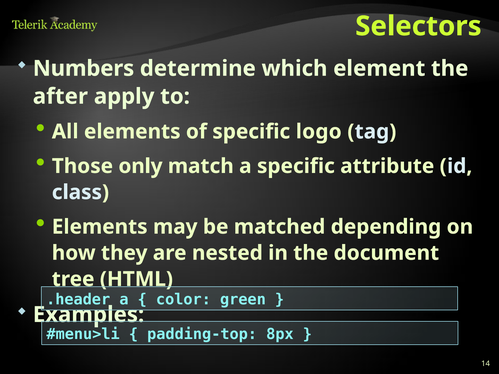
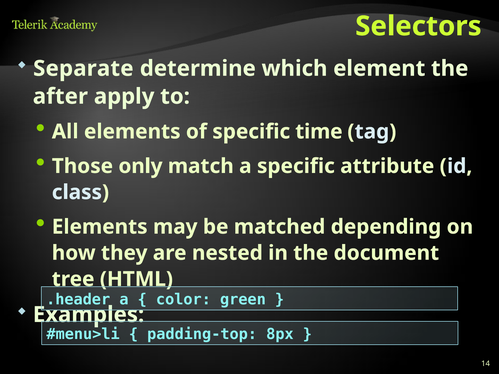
Numbers: Numbers -> Separate (83, 69)
logo: logo -> time (319, 132)
